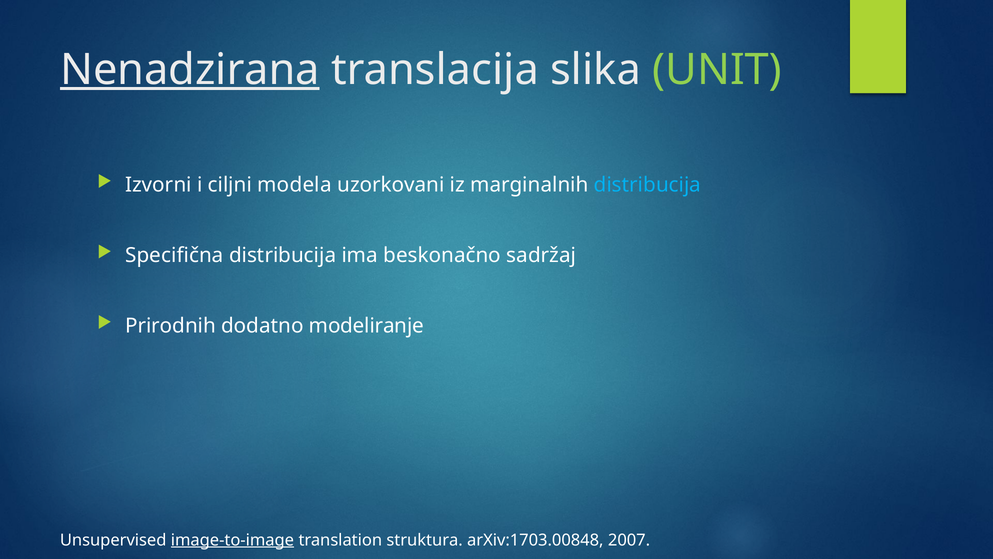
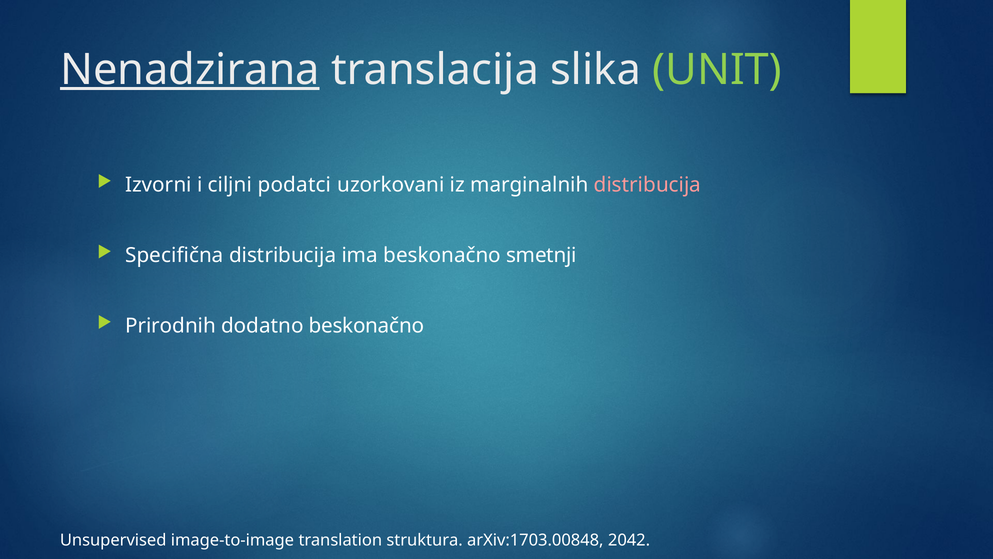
modela: modela -> podatci (295, 185)
distribucija colour: light blue -> pink (647, 185)
sadržaj: sadržaj -> smetnji (541, 255)
dodatno modeliranje: modeliranje -> beskonačno (366, 326)
image-to-image underline: present -> none (232, 540)
2007: 2007 -> 2042 (629, 540)
